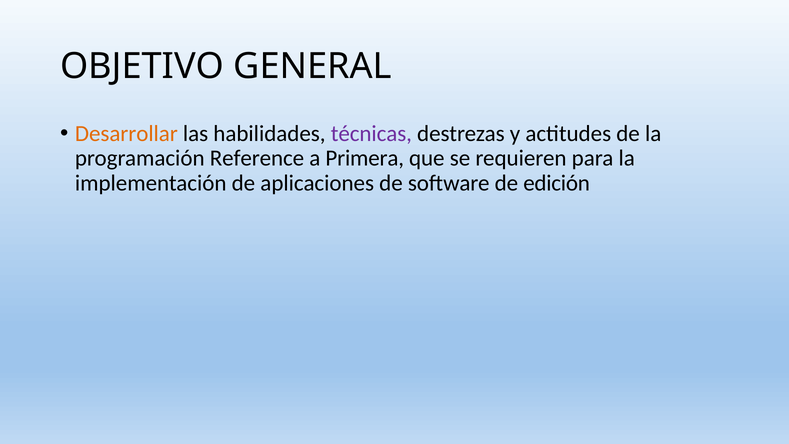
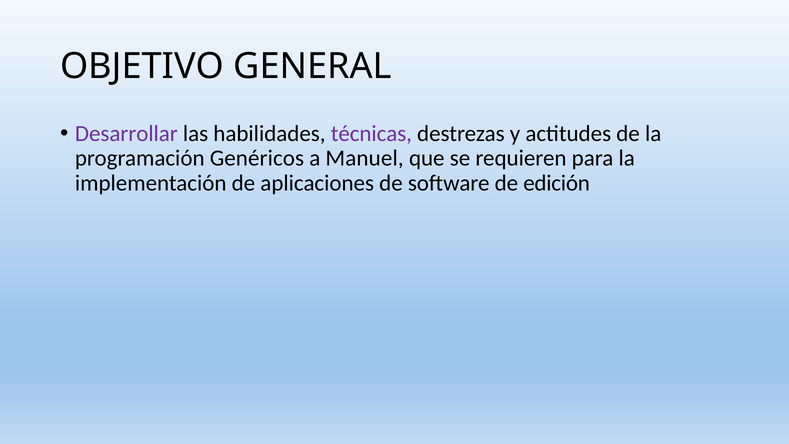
Desarrollar colour: orange -> purple (126, 133)
Reference: Reference -> Genéricos (257, 158)
Primera: Primera -> Manuel (365, 158)
